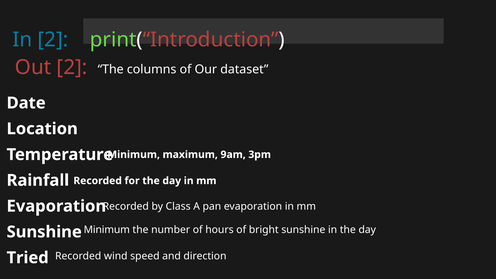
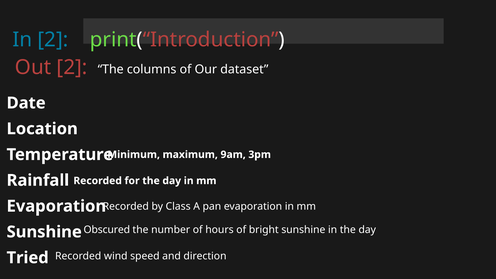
Minimum: Minimum -> Obscured (107, 230)
